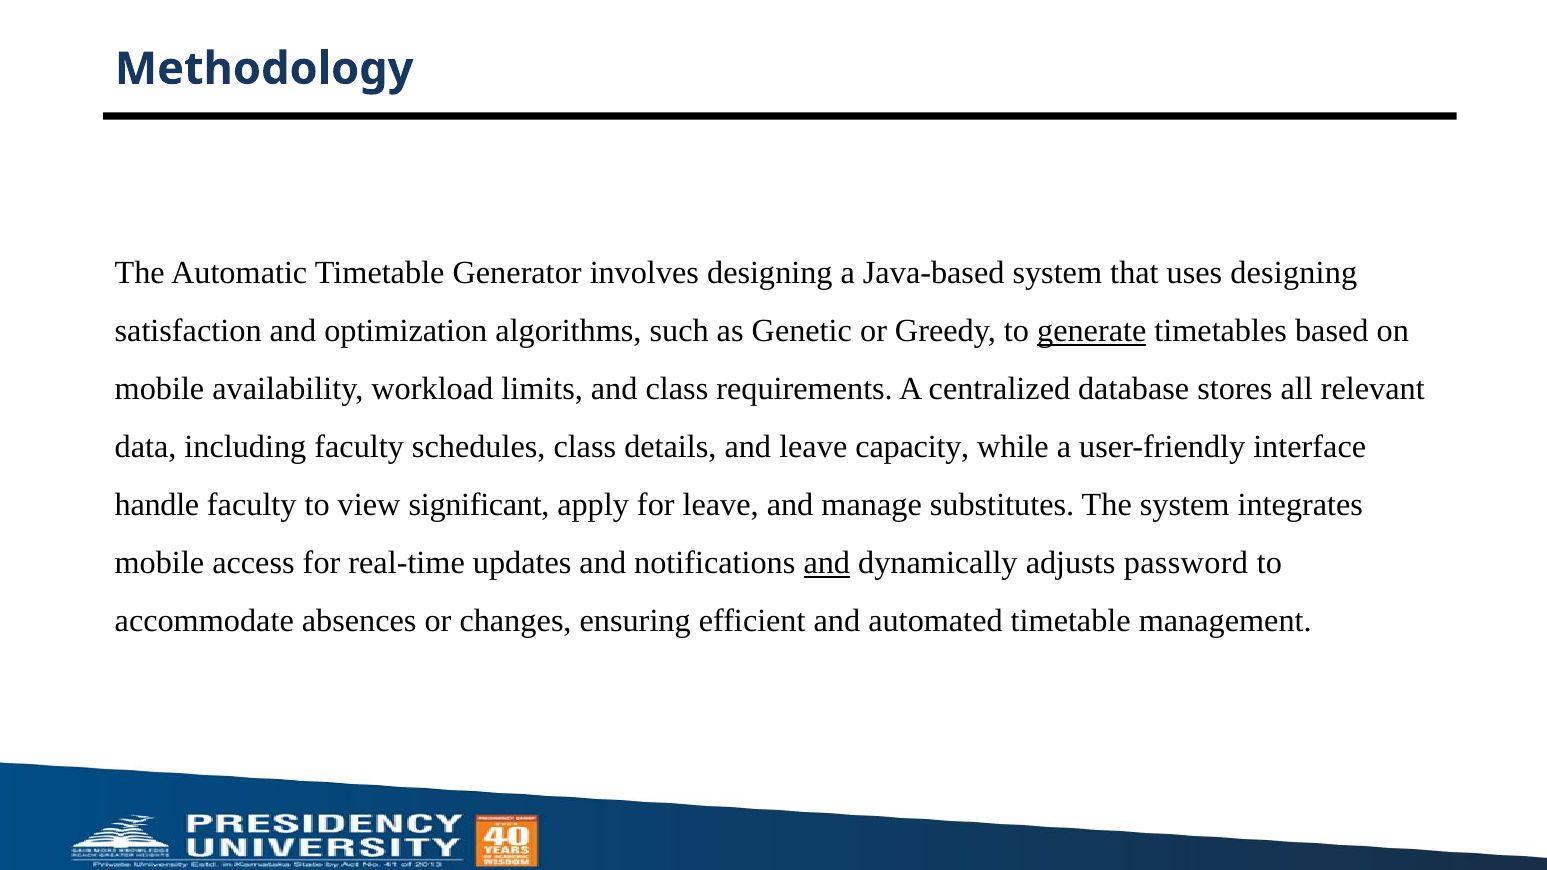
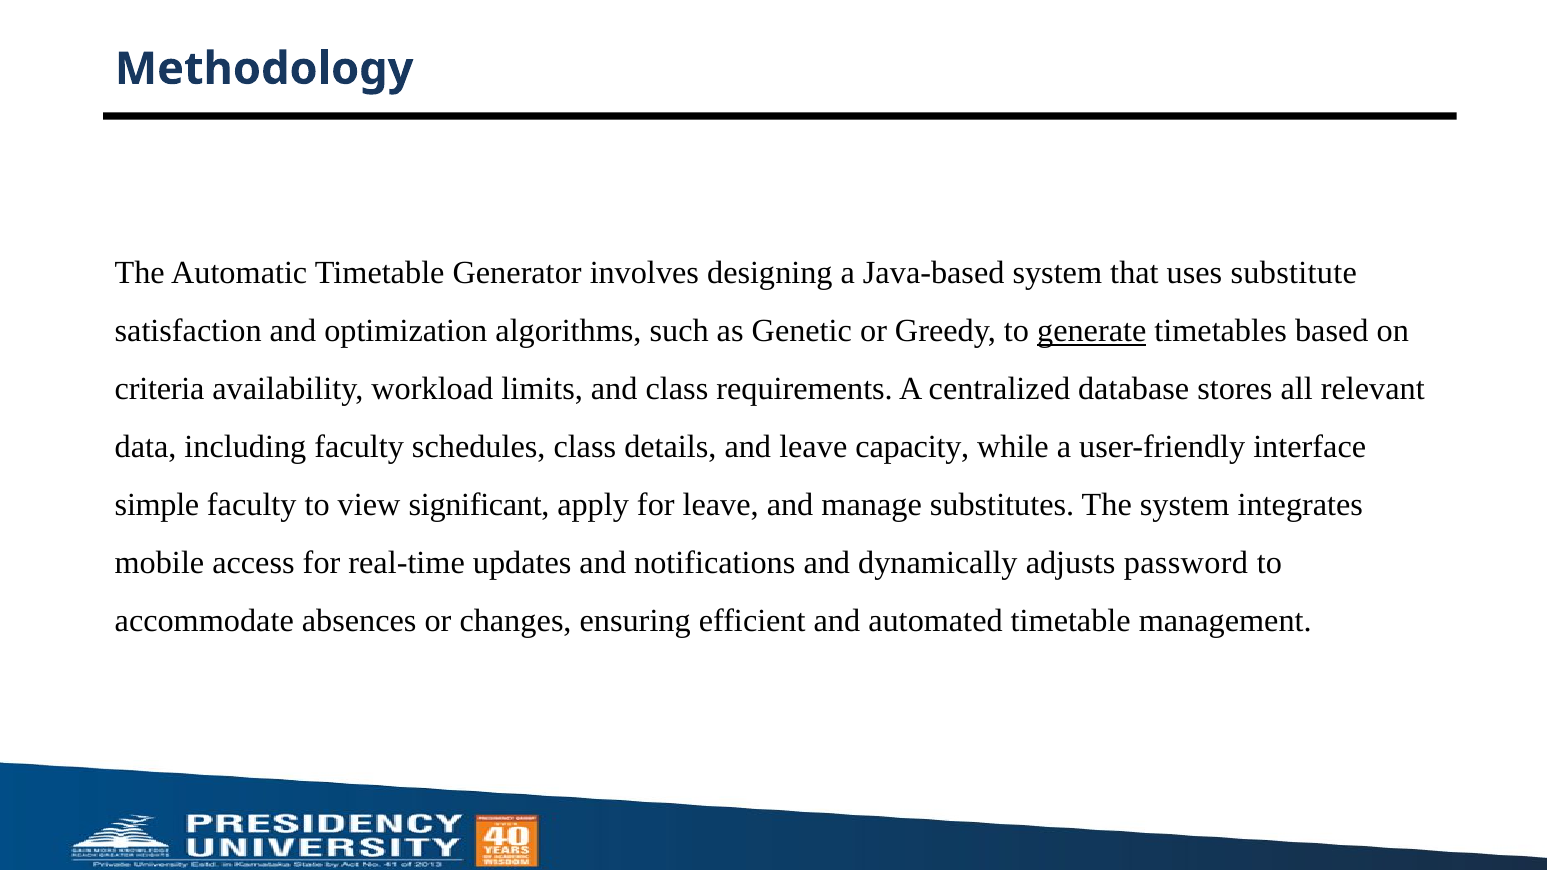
uses designing: designing -> substitute (1294, 273)
mobile: mobile -> criteria (160, 389)
handle: handle -> simple (157, 505)
and underline: present -> none (827, 563)
